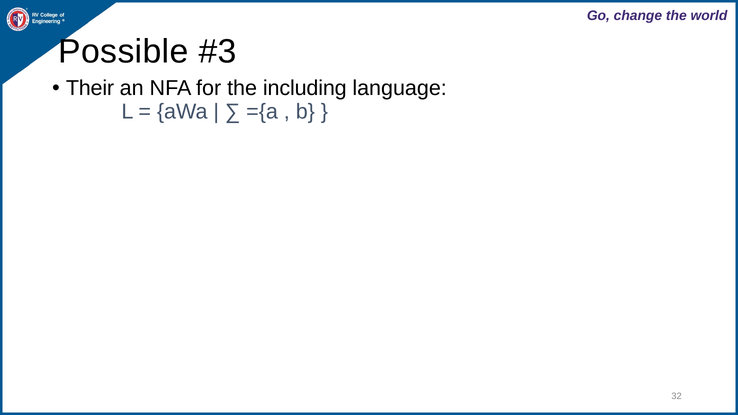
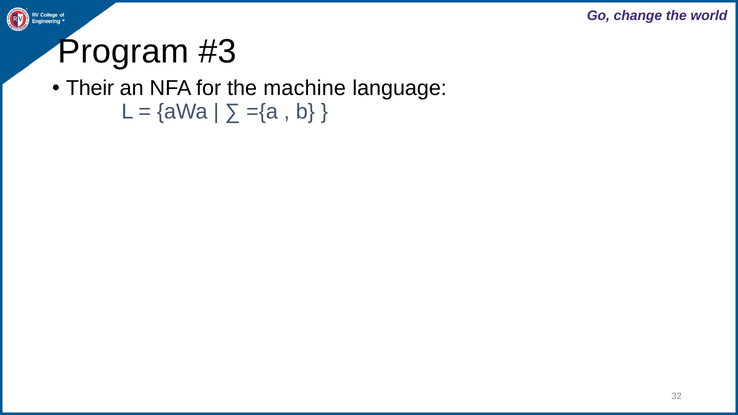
Possible: Possible -> Program (124, 51)
including: including -> machine (305, 88)
